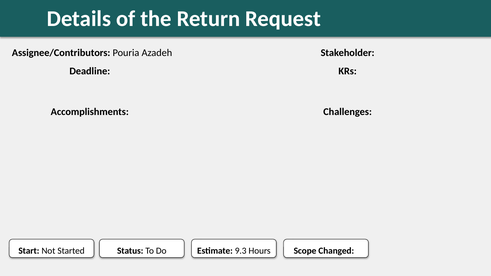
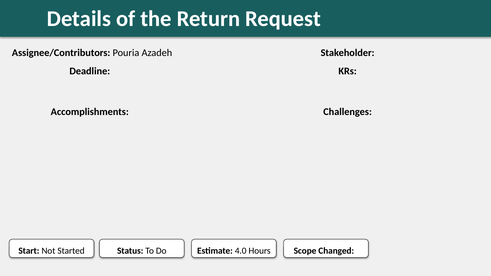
9.3: 9.3 -> 4.0 (241, 251)
